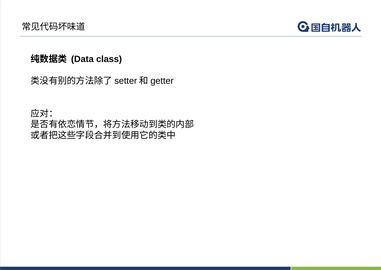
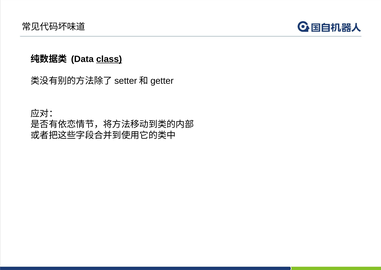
class underline: none -> present (109, 59)
